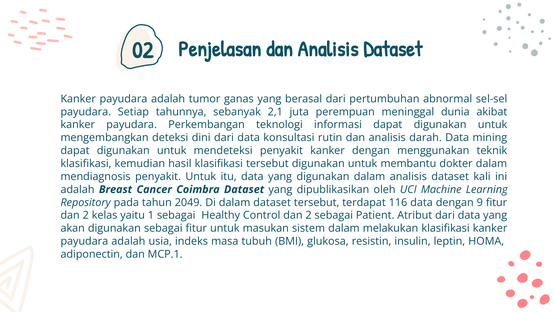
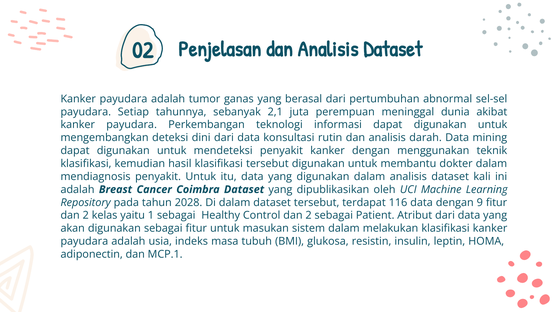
2049: 2049 -> 2028 (189, 203)
